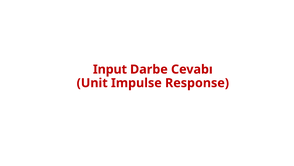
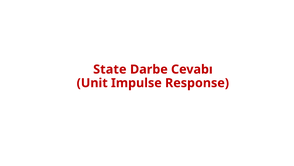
Input: Input -> State (110, 69)
